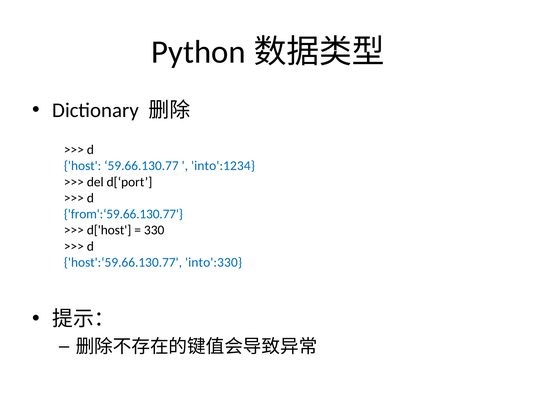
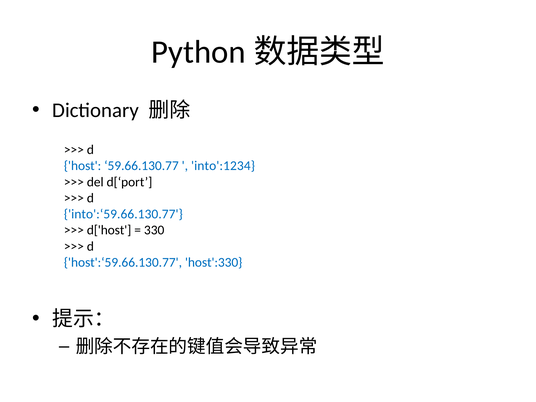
from':‘59.66.130.77: from':‘59.66.130.77 -> into':‘59.66.130.77 (123, 214)
into':330: into':330 -> host':330 (214, 262)
